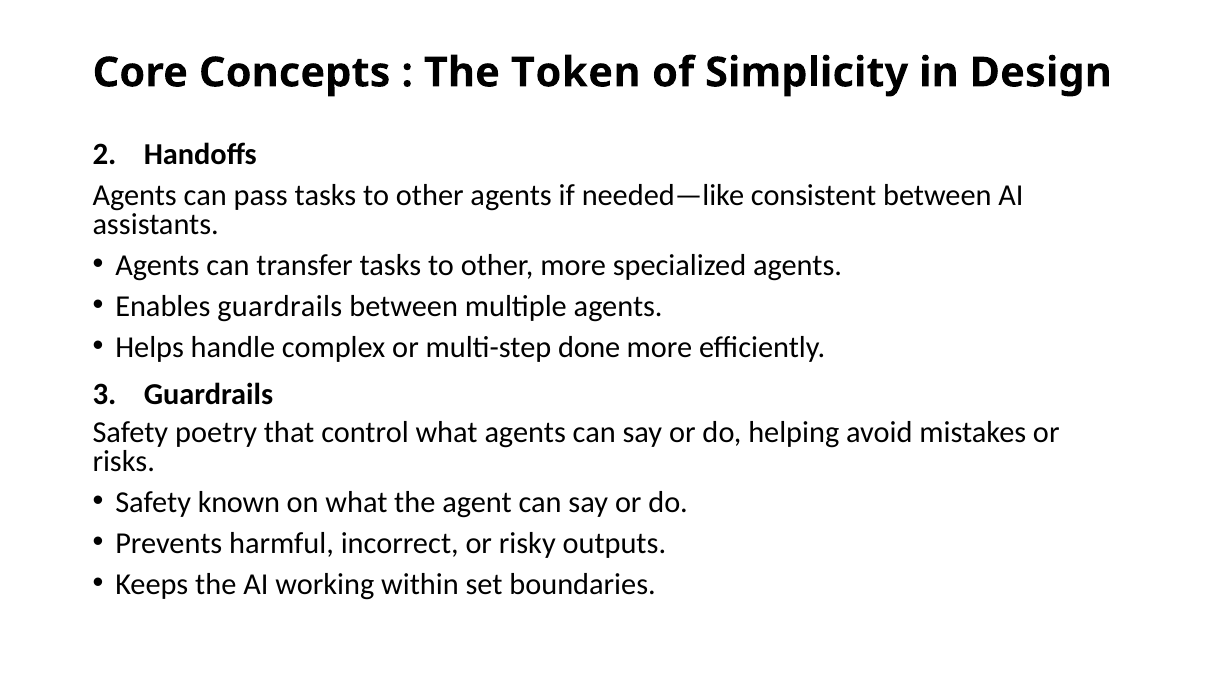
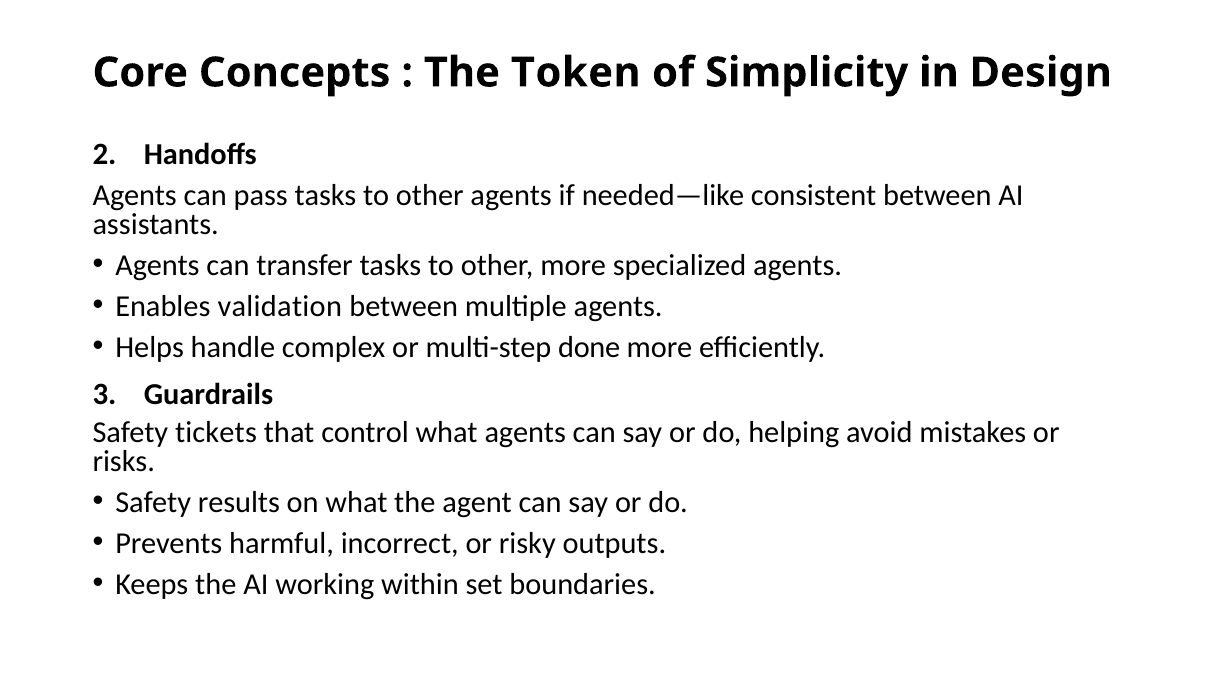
Enables guardrails: guardrails -> validation (280, 306)
poetry: poetry -> tickets (216, 432)
known: known -> results (239, 502)
